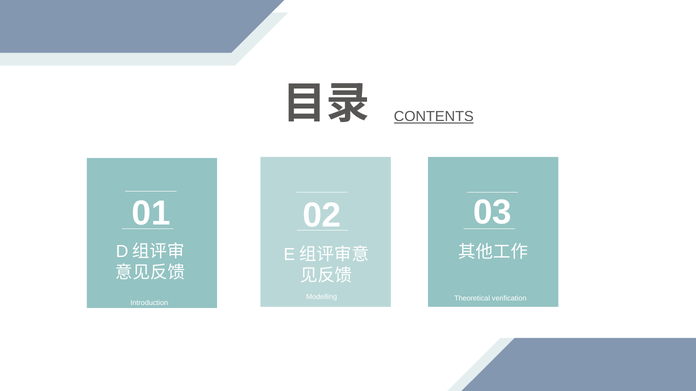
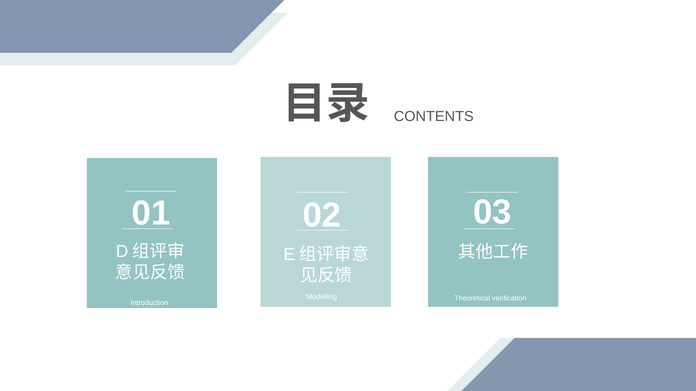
CONTENTS underline: present -> none (434, 117)
